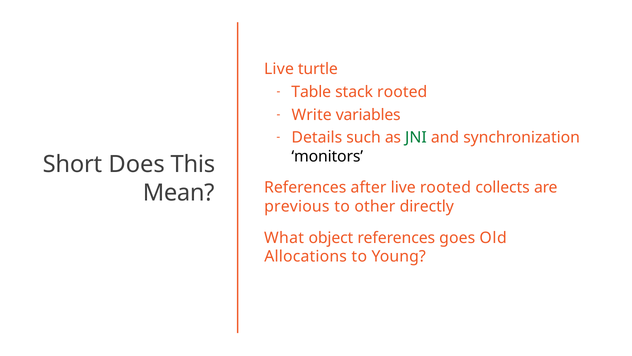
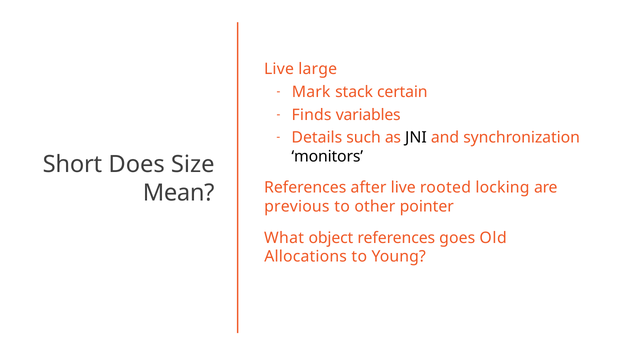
turtle: turtle -> large (318, 69)
Table: Table -> Mark (311, 92)
stack rooted: rooted -> certain (402, 92)
Write: Write -> Finds (312, 115)
JNI colour: green -> black (416, 137)
This: This -> Size (193, 164)
collects: collects -> locking (502, 187)
directly: directly -> pointer (427, 206)
